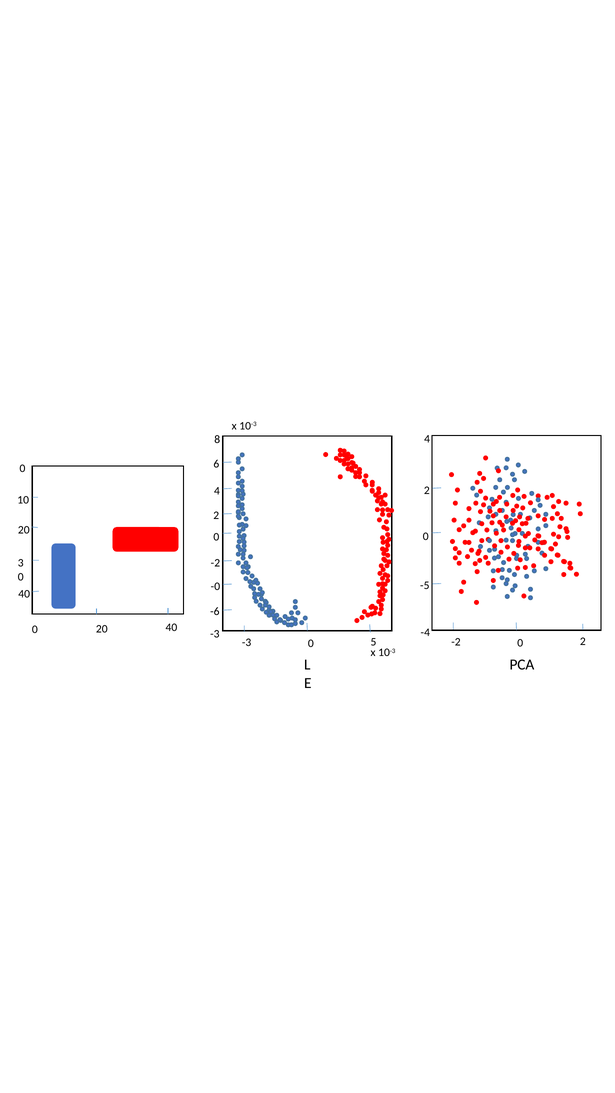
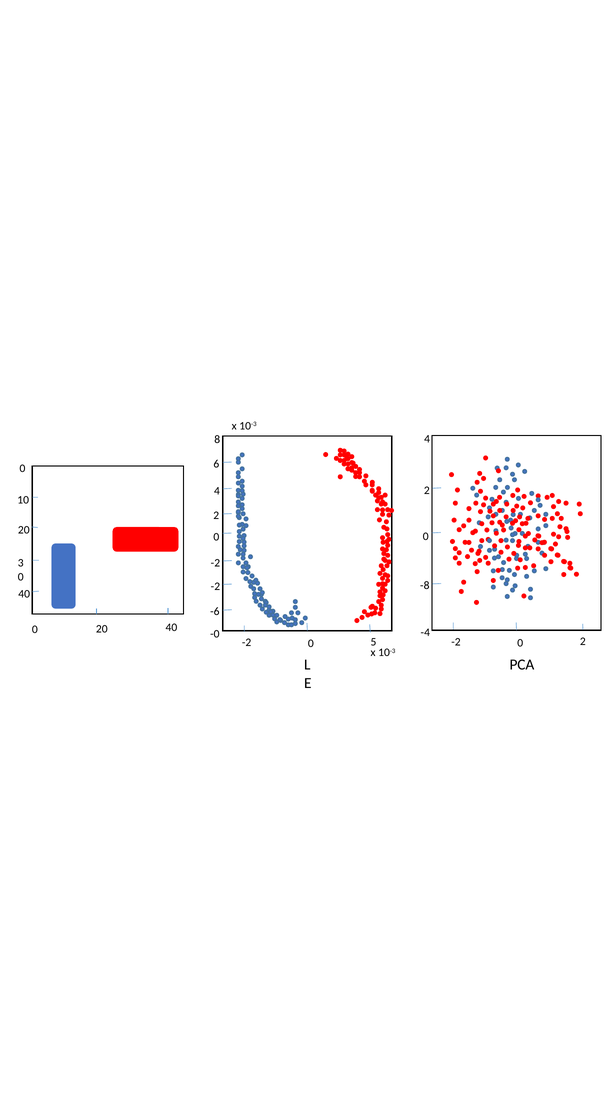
-5: -5 -> -8 (425, 586)
-0: -0 -> -2 (215, 586)
-3: -3 -> -0 (215, 634)
-3: -3 -> -2 (247, 643)
